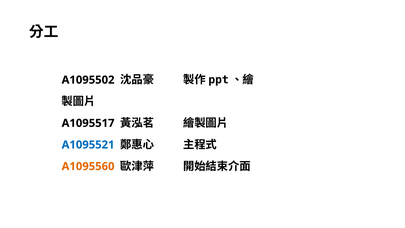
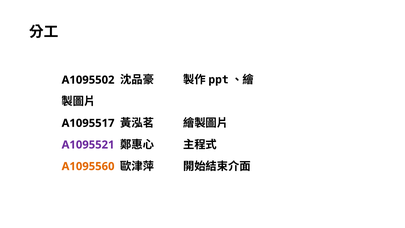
A1095521 colour: blue -> purple (88, 145)
